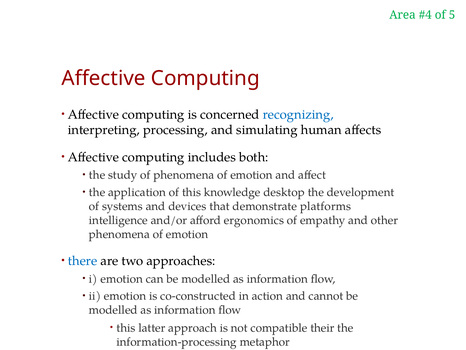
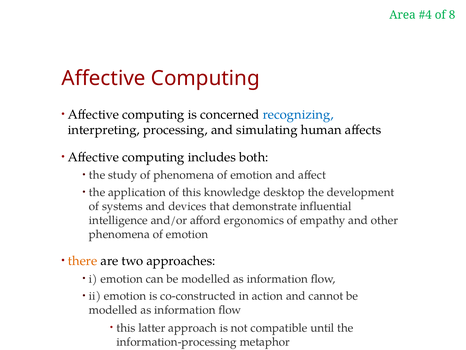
5: 5 -> 8 (452, 15)
platforms: platforms -> influential (326, 206)
there colour: blue -> orange (83, 261)
their: their -> until (322, 327)
